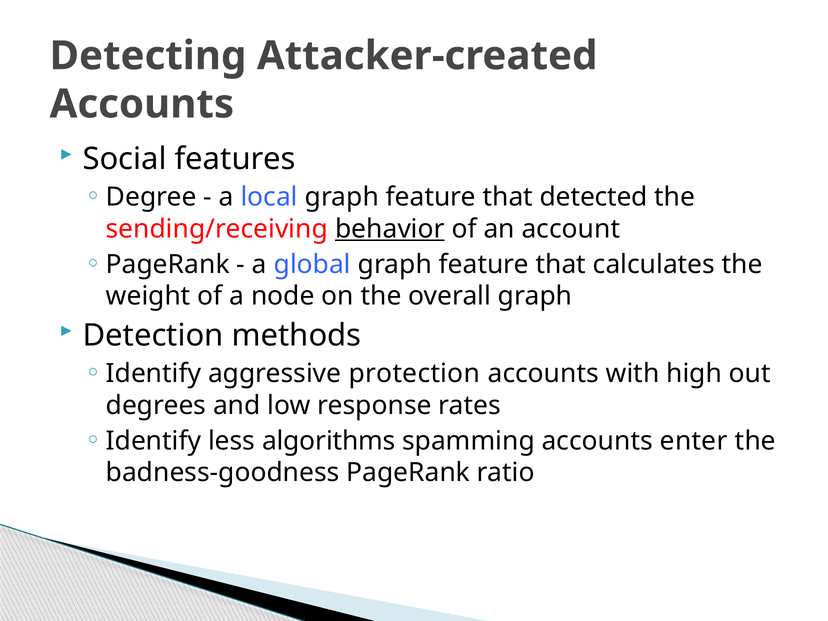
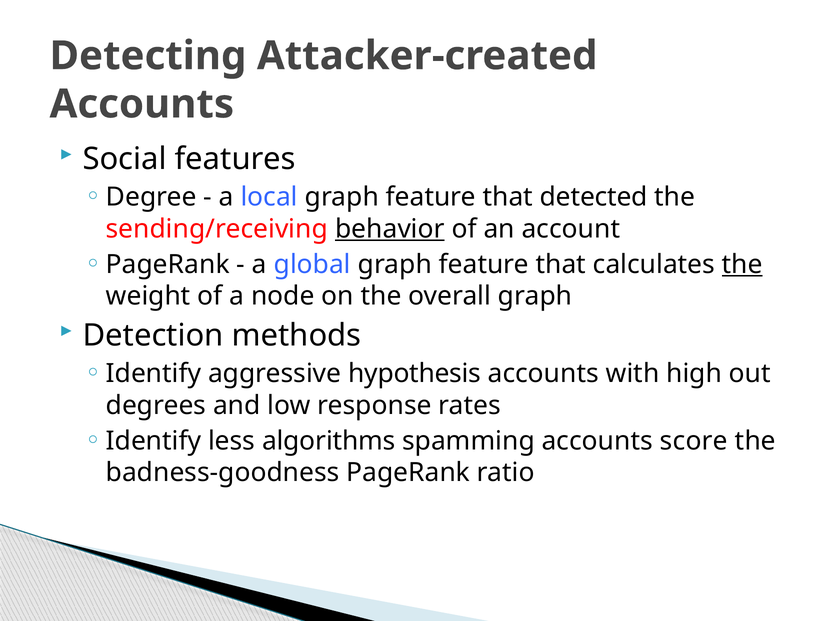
the underline: none -> present (742, 264)
protection: protection -> hypothesis (415, 374)
enter: enter -> score (694, 441)
